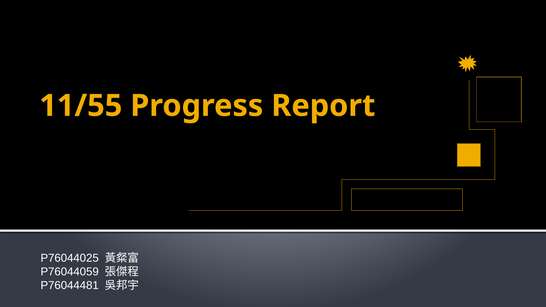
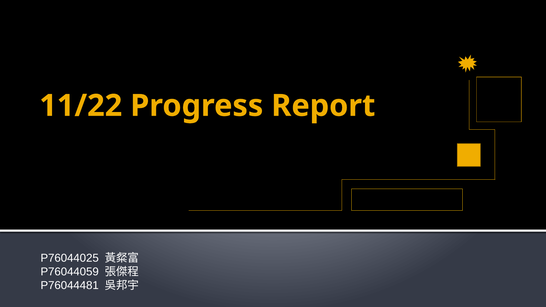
11/55: 11/55 -> 11/22 (81, 106)
